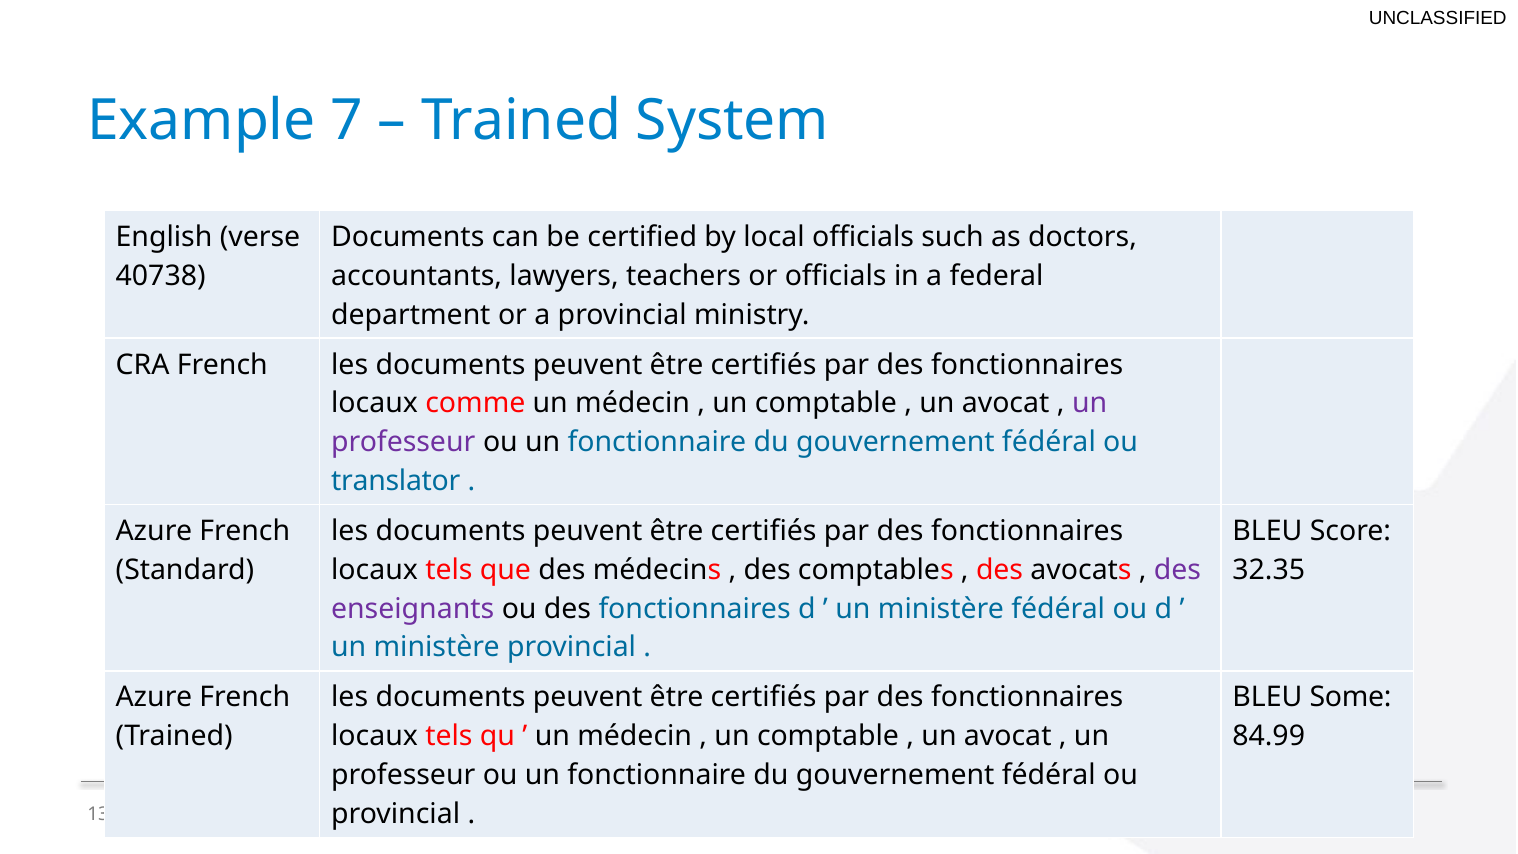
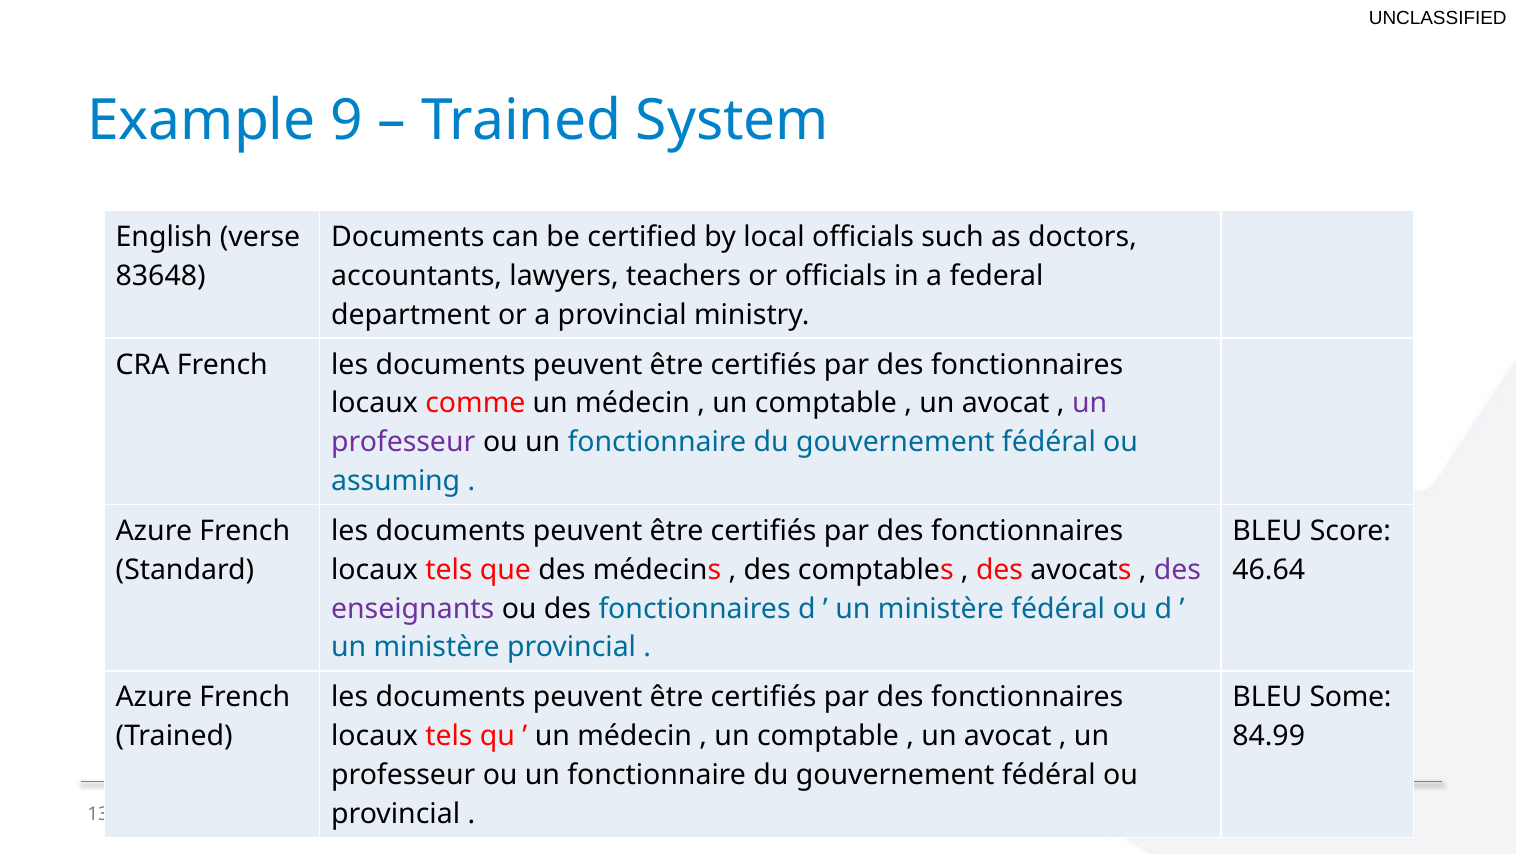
7: 7 -> 9 (347, 121)
40738: 40738 -> 83648 (161, 276)
translator: translator -> assuming (396, 481)
32.35: 32.35 -> 46.64 (1269, 570)
